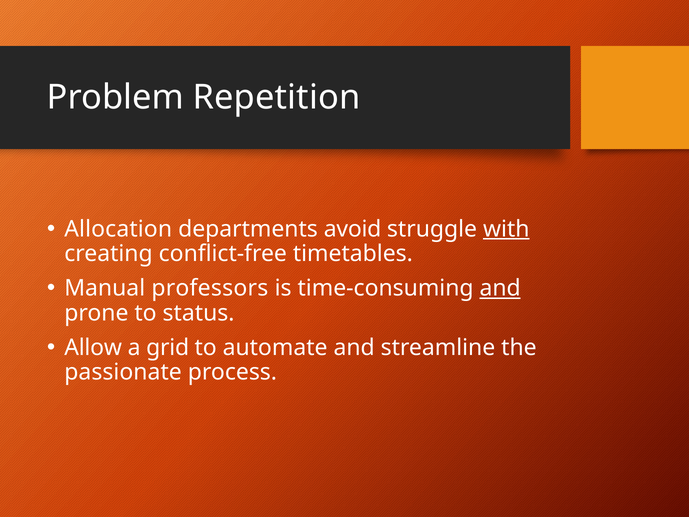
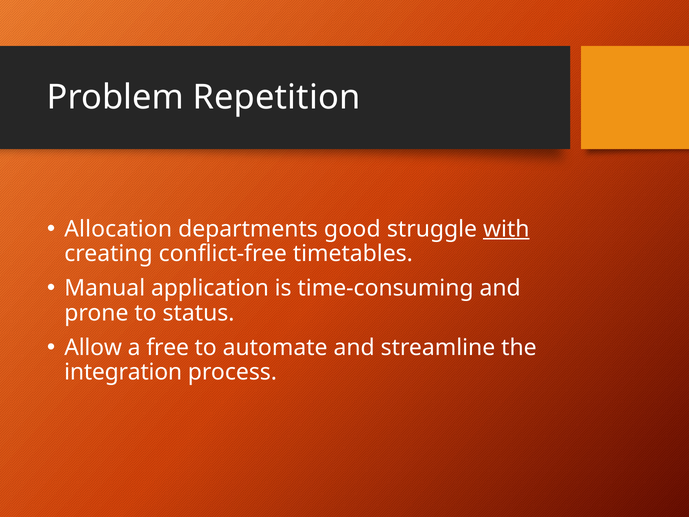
avoid: avoid -> good (352, 229)
professors: professors -> application (210, 288)
and underline: present -> none (500, 288)
grid: grid -> free (168, 347)
passionate: passionate -> integration (123, 372)
